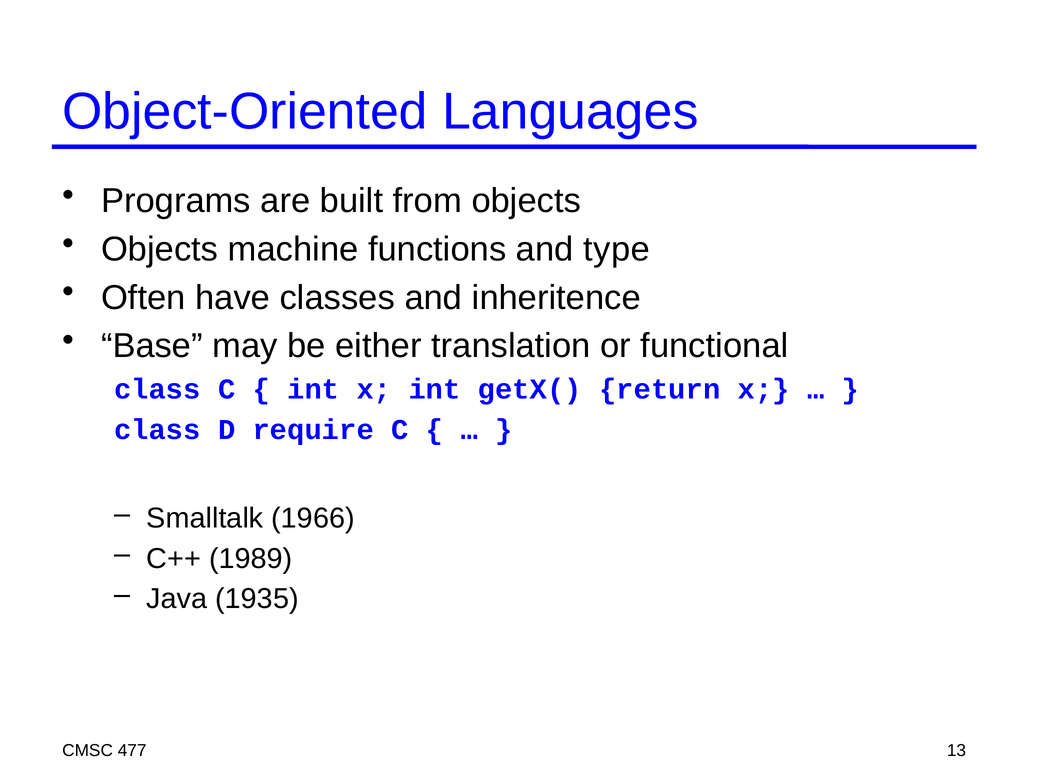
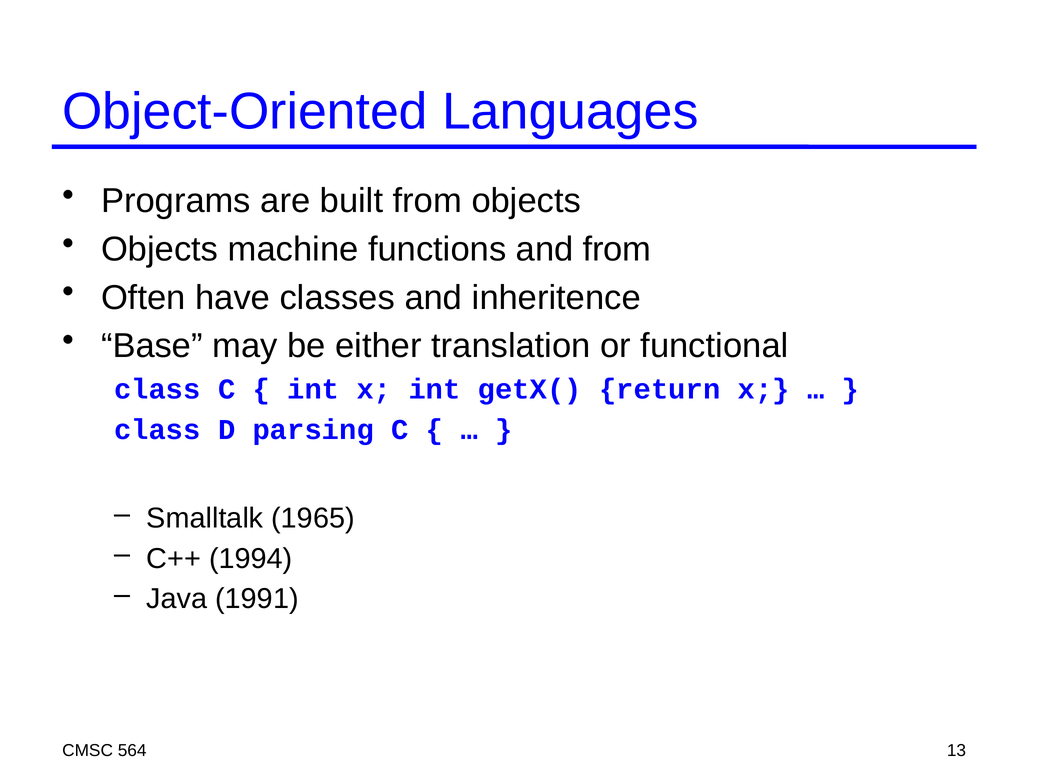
and type: type -> from (617, 250)
require: require -> parsing (313, 430)
1966: 1966 -> 1965 (313, 519)
1989: 1989 -> 1994 (251, 559)
1935: 1935 -> 1991 (257, 599)
477: 477 -> 564 (132, 751)
